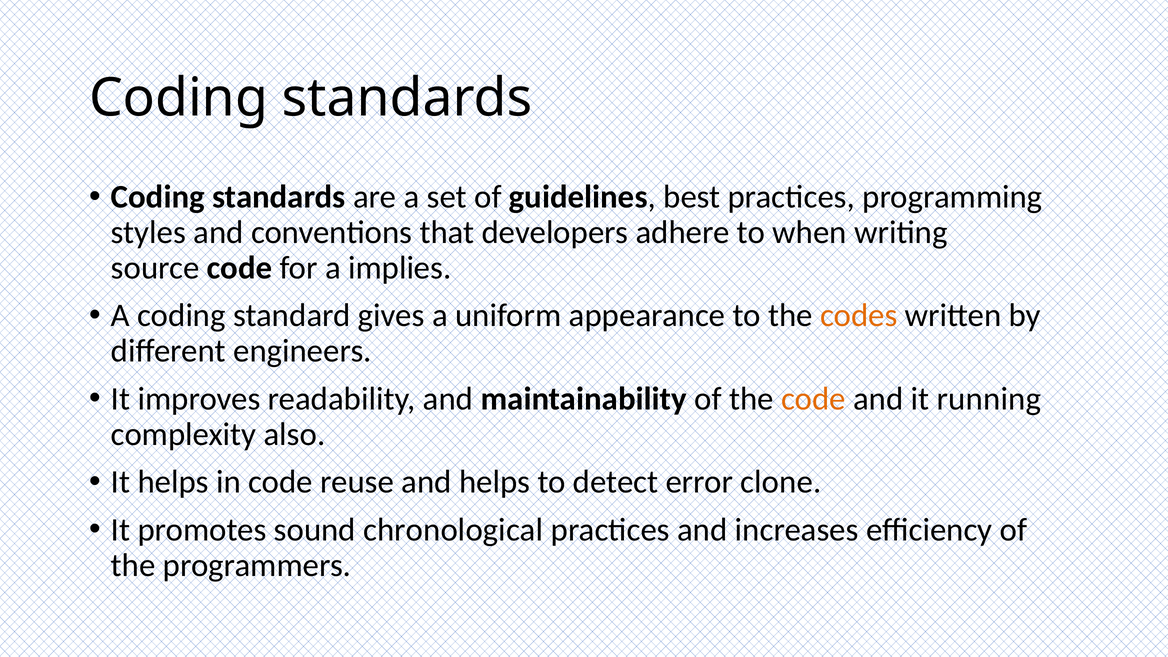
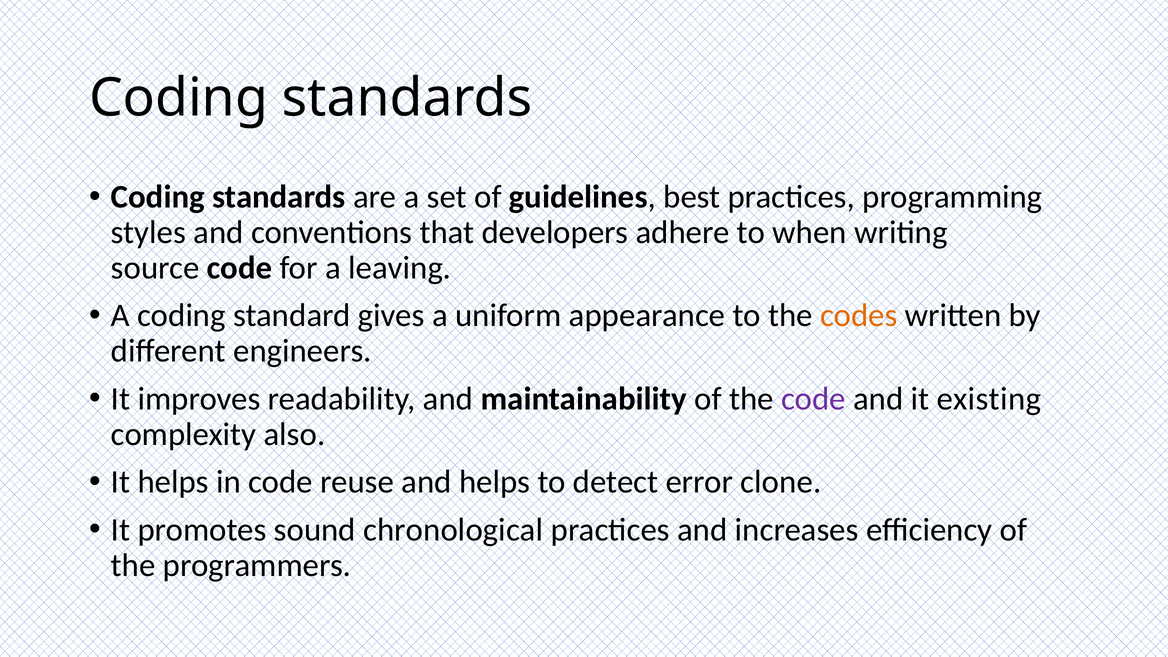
implies: implies -> leaving (400, 268)
code colour: orange -> purple (813, 399)
running: running -> existing (989, 399)
